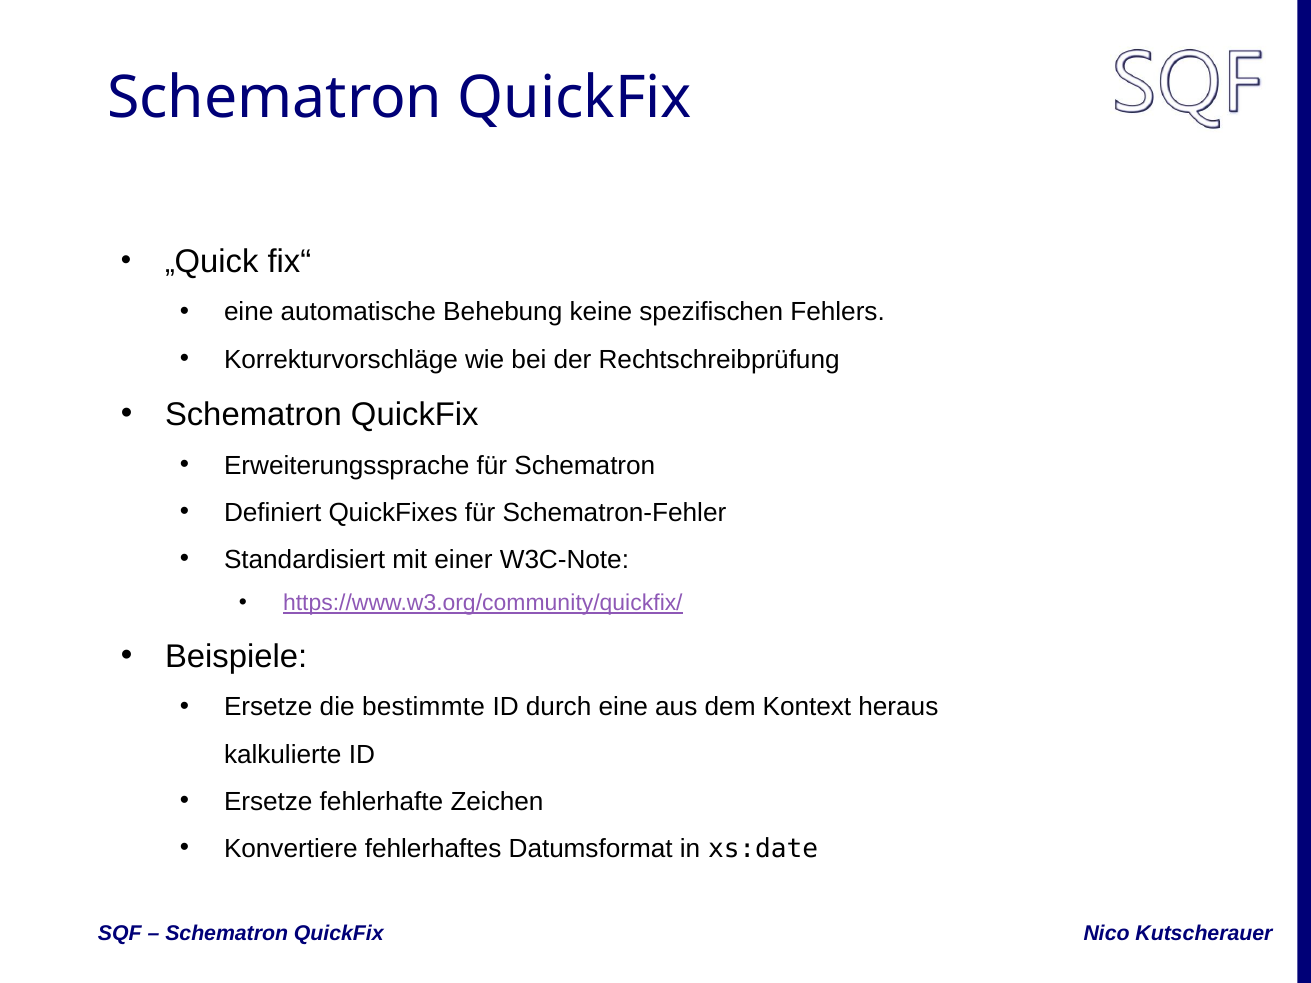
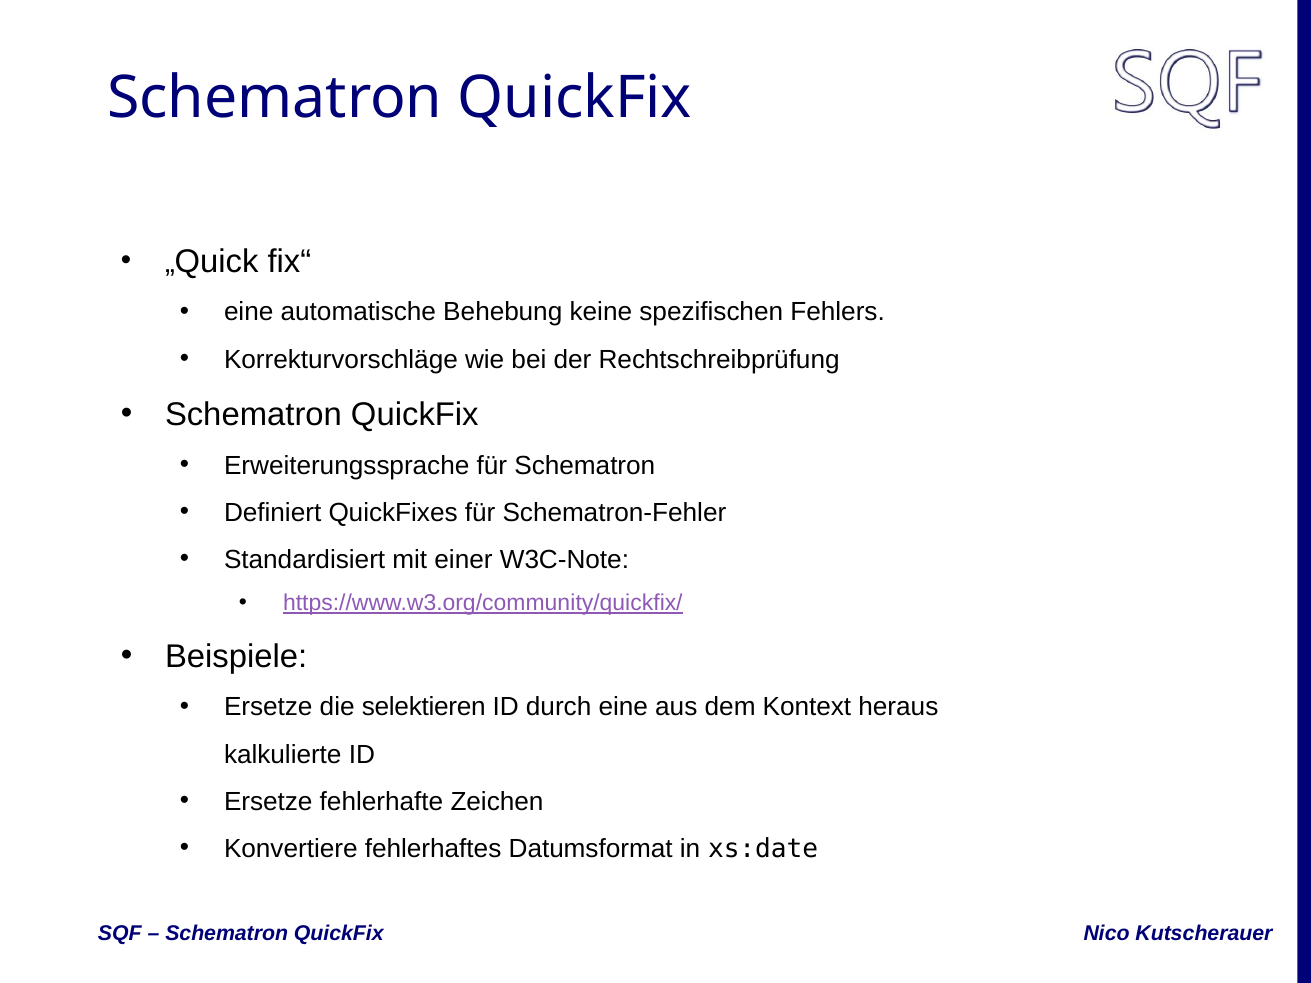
bestimmte: bestimmte -> selektieren (424, 707)
